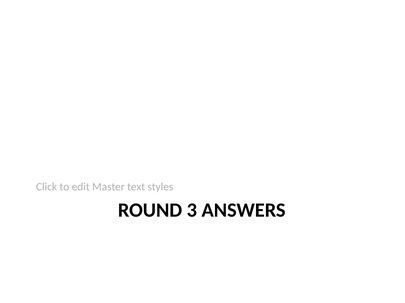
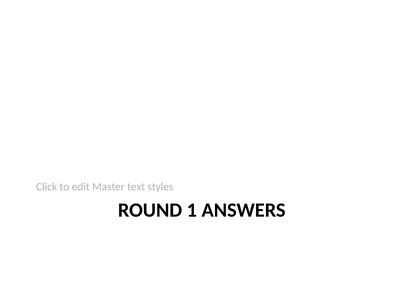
3: 3 -> 1 (192, 211)
